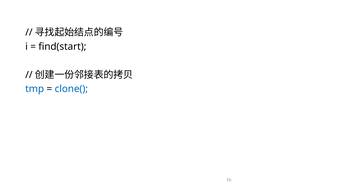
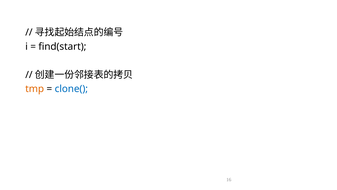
tmp colour: blue -> orange (35, 89)
